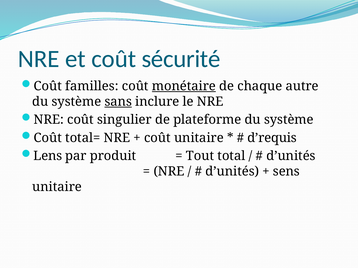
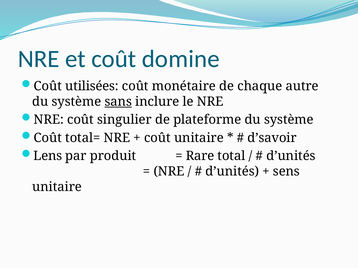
sécurité: sécurité -> domine (181, 59)
familles: familles -> utilisées (92, 86)
monétaire underline: present -> none (184, 86)
d’requis: d’requis -> d’savoir (272, 138)
Tout: Tout -> Rare (200, 156)
